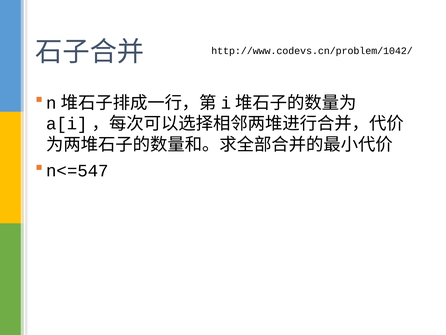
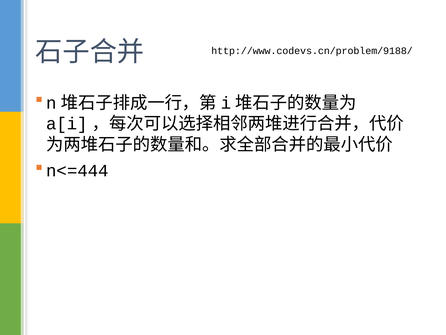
http://www.codevs.cn/problem/1042/: http://www.codevs.cn/problem/1042/ -> http://www.codevs.cn/problem/9188/ (312, 51)
n<=547: n<=547 -> n<=444 (77, 171)
